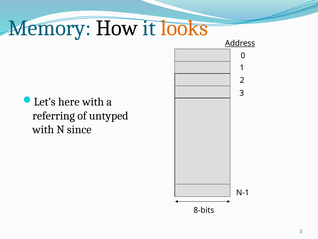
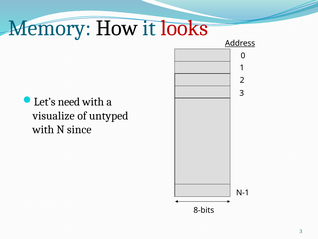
looks colour: orange -> red (184, 28)
here: here -> need (69, 102)
referring: referring -> visualize (54, 116)
